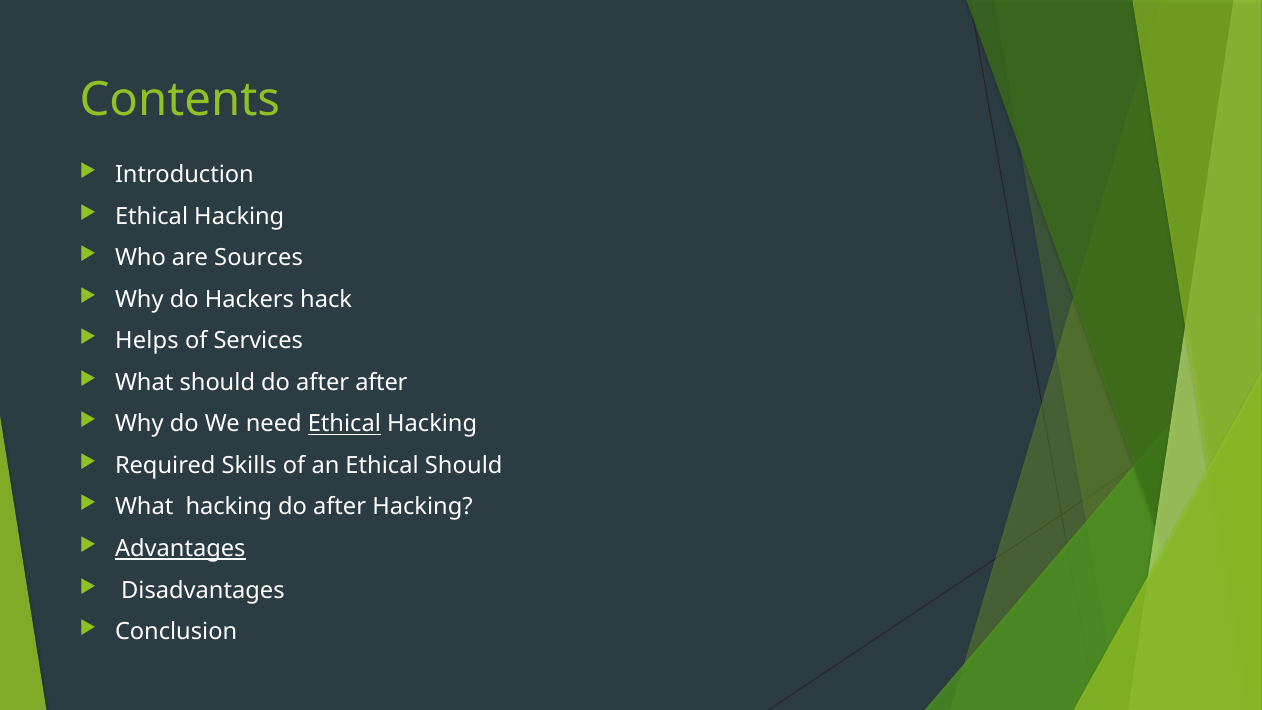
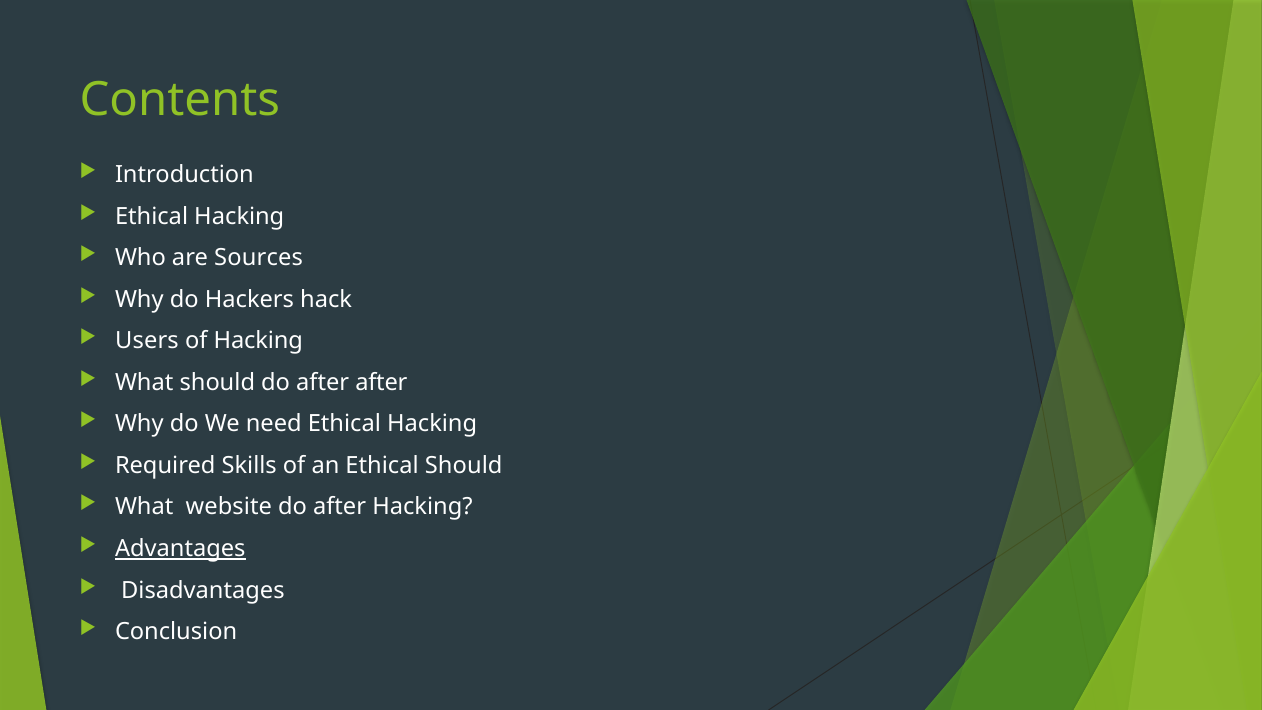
Helps: Helps -> Users (147, 341)
of Services: Services -> Hacking (258, 341)
Ethical underline: present -> none (344, 424)
What hacking: hacking -> website (229, 507)
